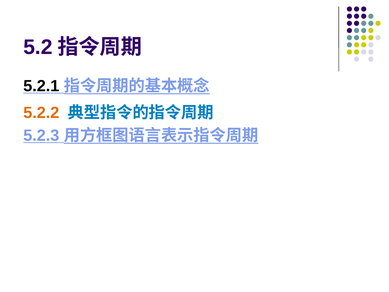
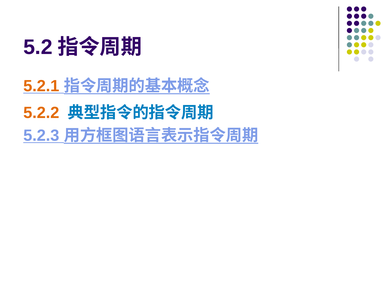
5.2.1 colour: black -> orange (41, 86)
